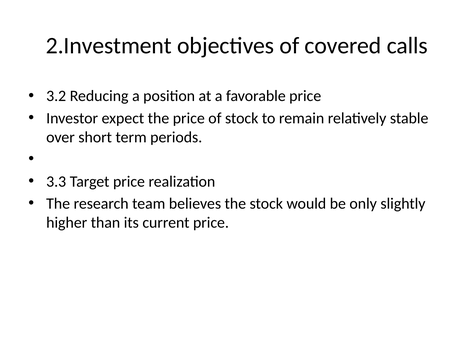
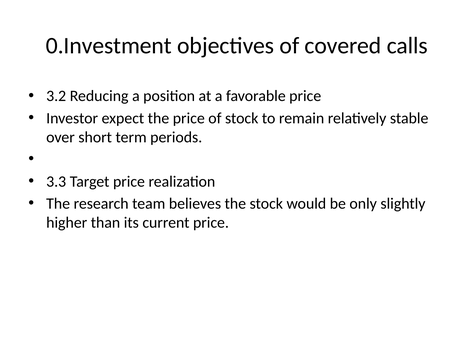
2.Investment: 2.Investment -> 0.Investment (109, 46)
